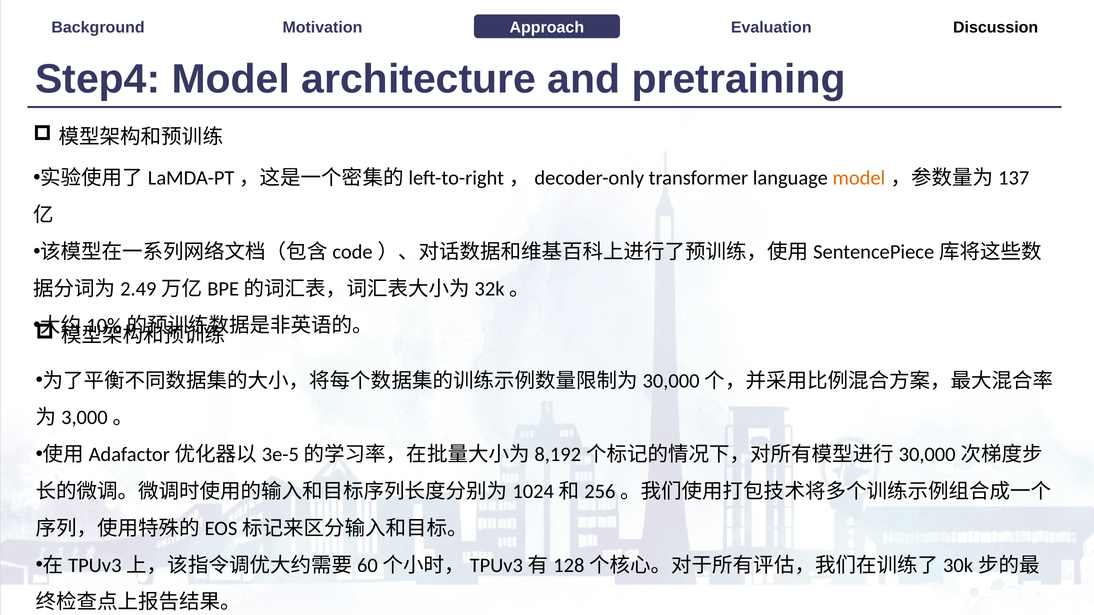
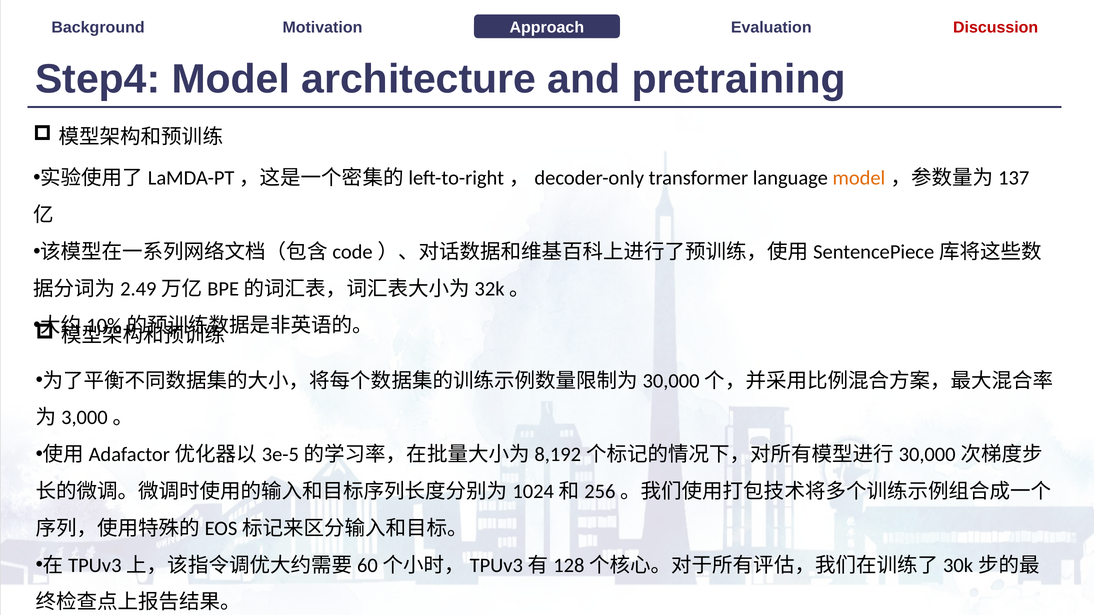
Discussion colour: black -> red (996, 27)
